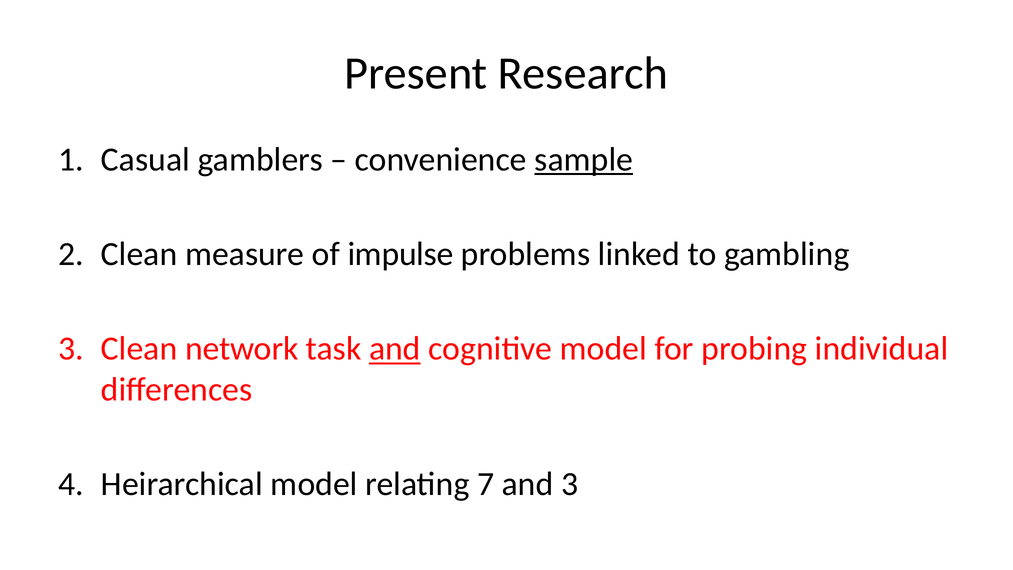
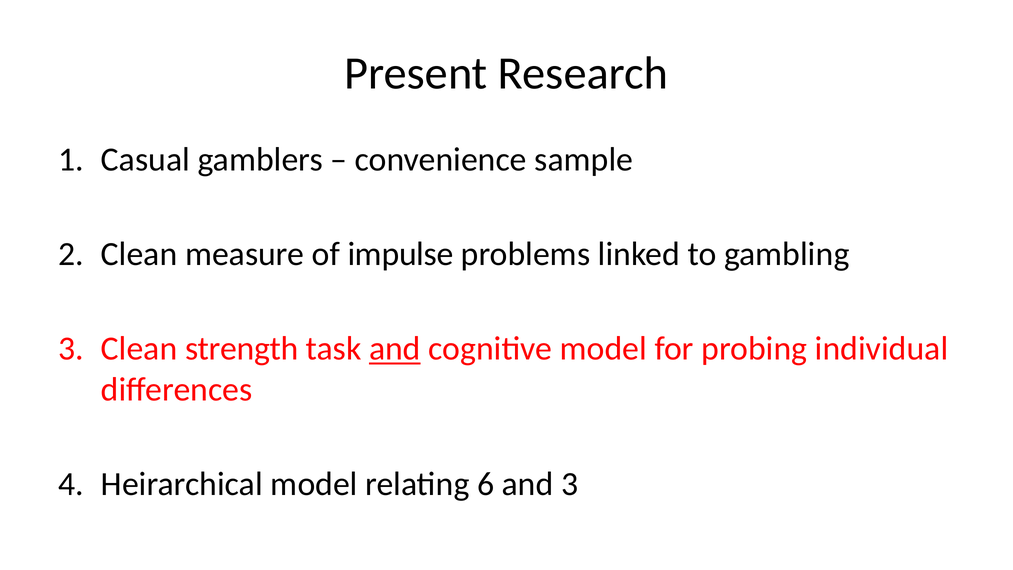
sample underline: present -> none (584, 159)
network: network -> strength (242, 349)
7: 7 -> 6 (486, 484)
